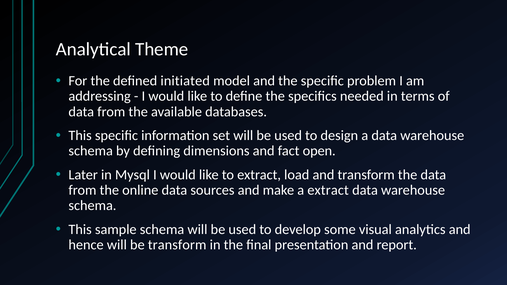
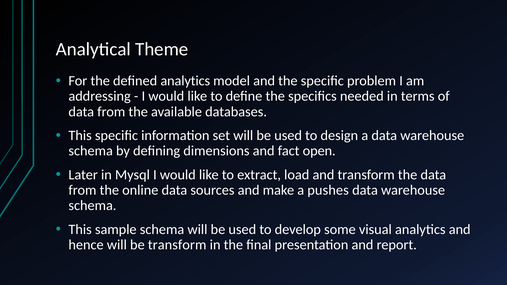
defined initiated: initiated -> analytics (185, 81)
a extract: extract -> pushes (328, 190)
